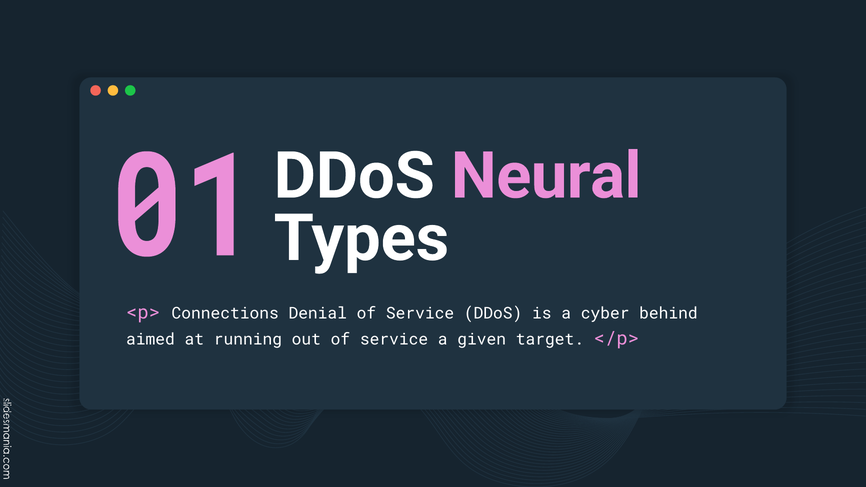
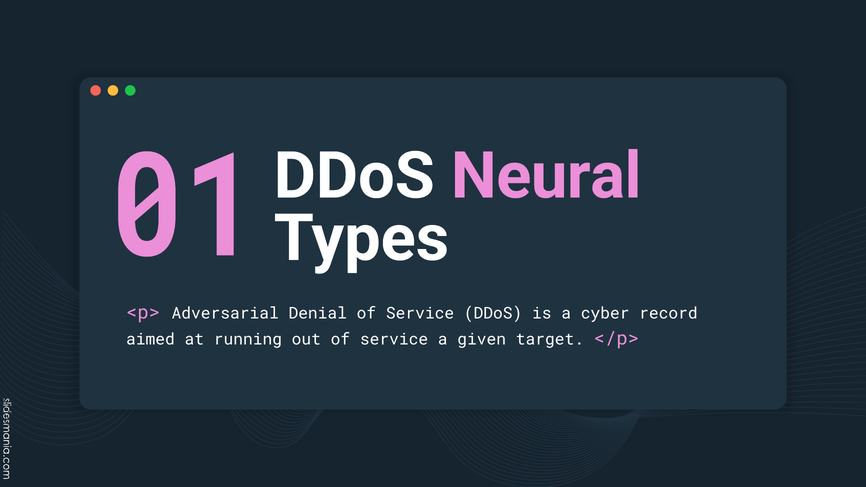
Connections: Connections -> Adversarial (225, 314)
behind: behind -> record (668, 314)
